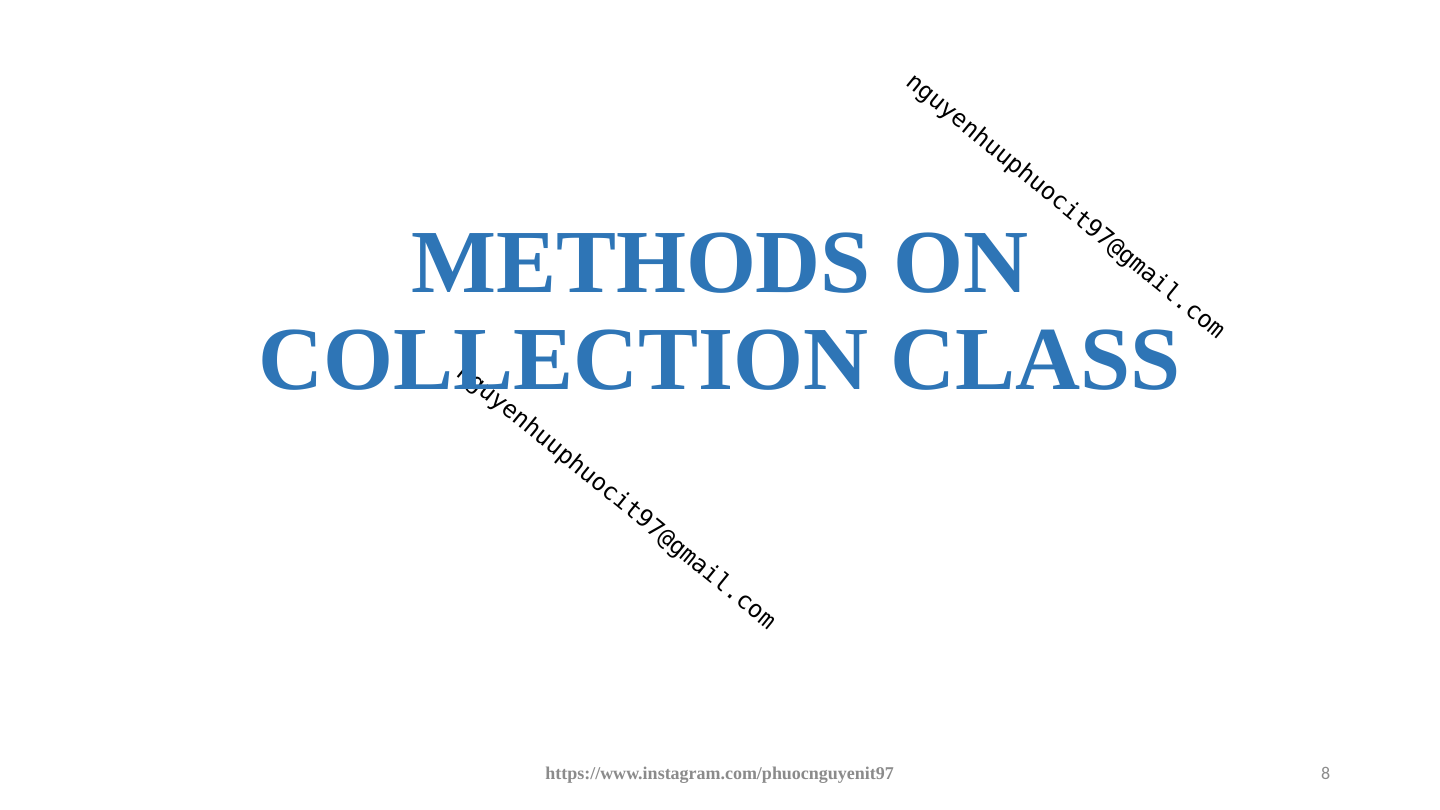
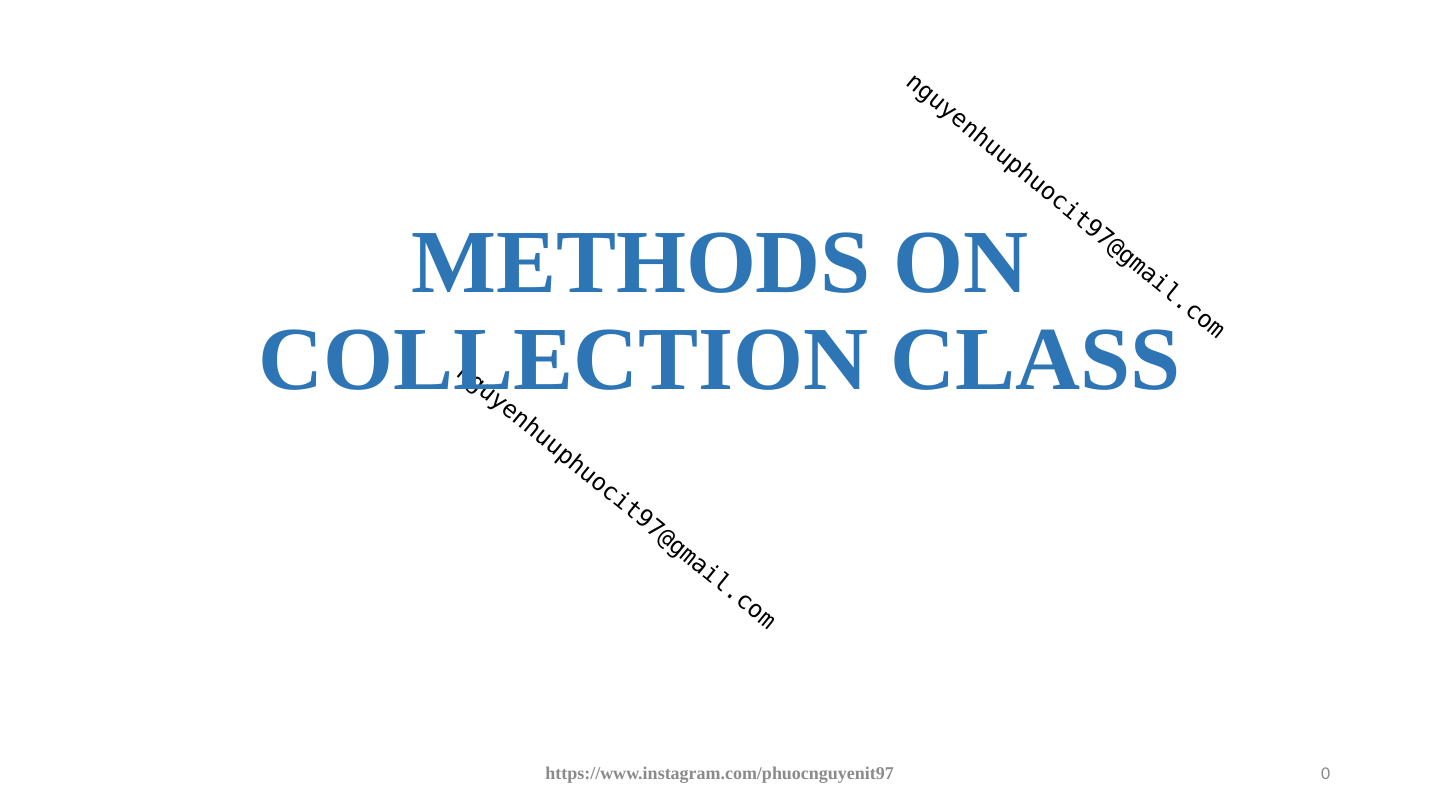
8: 8 -> 0 (1326, 773)
